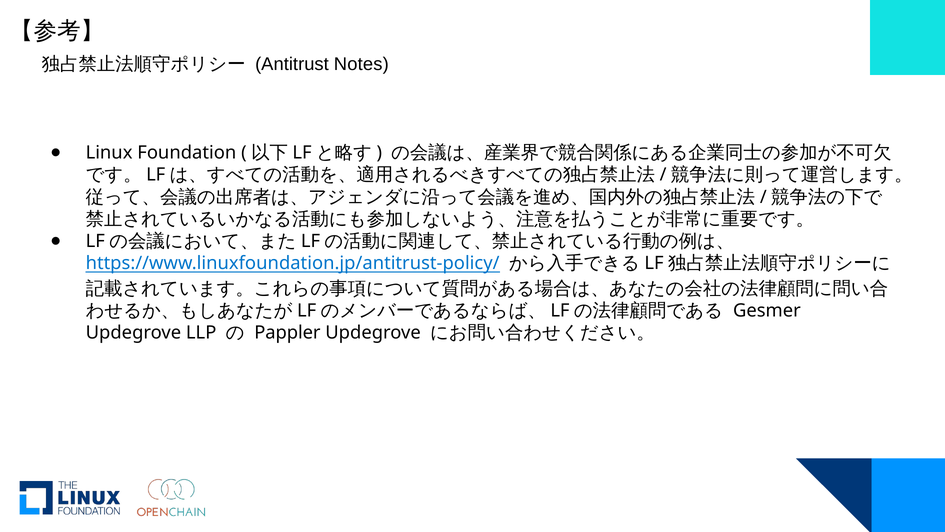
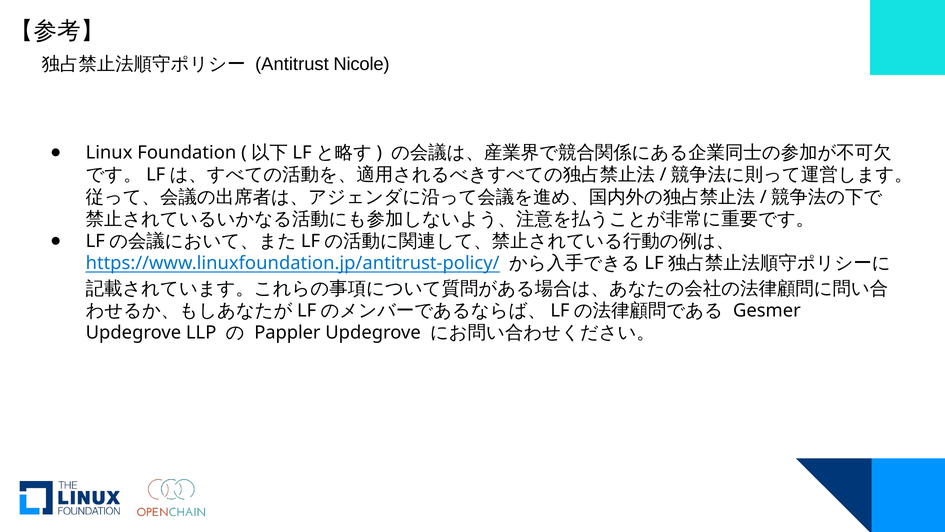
Notes: Notes -> Nicole (362, 64)
